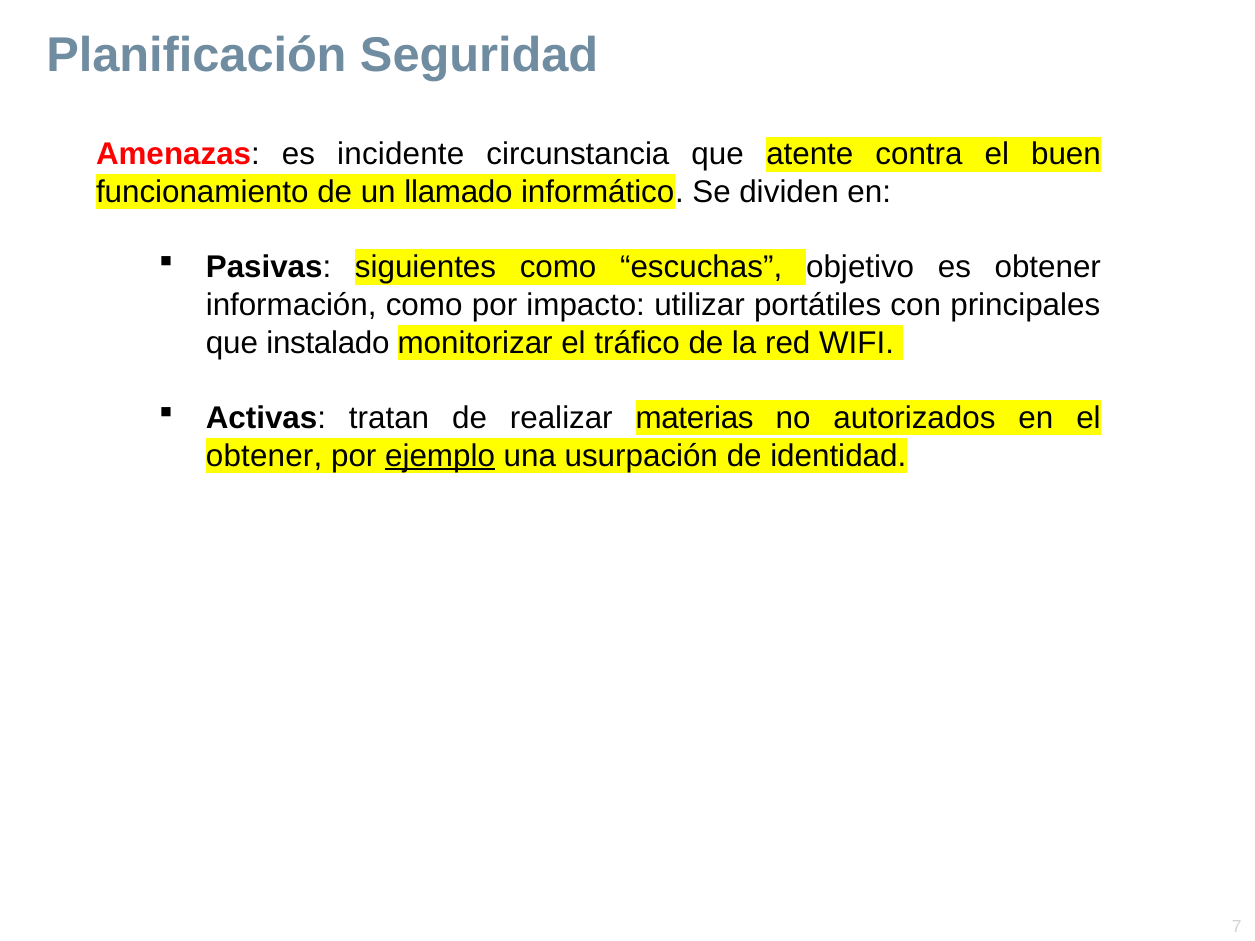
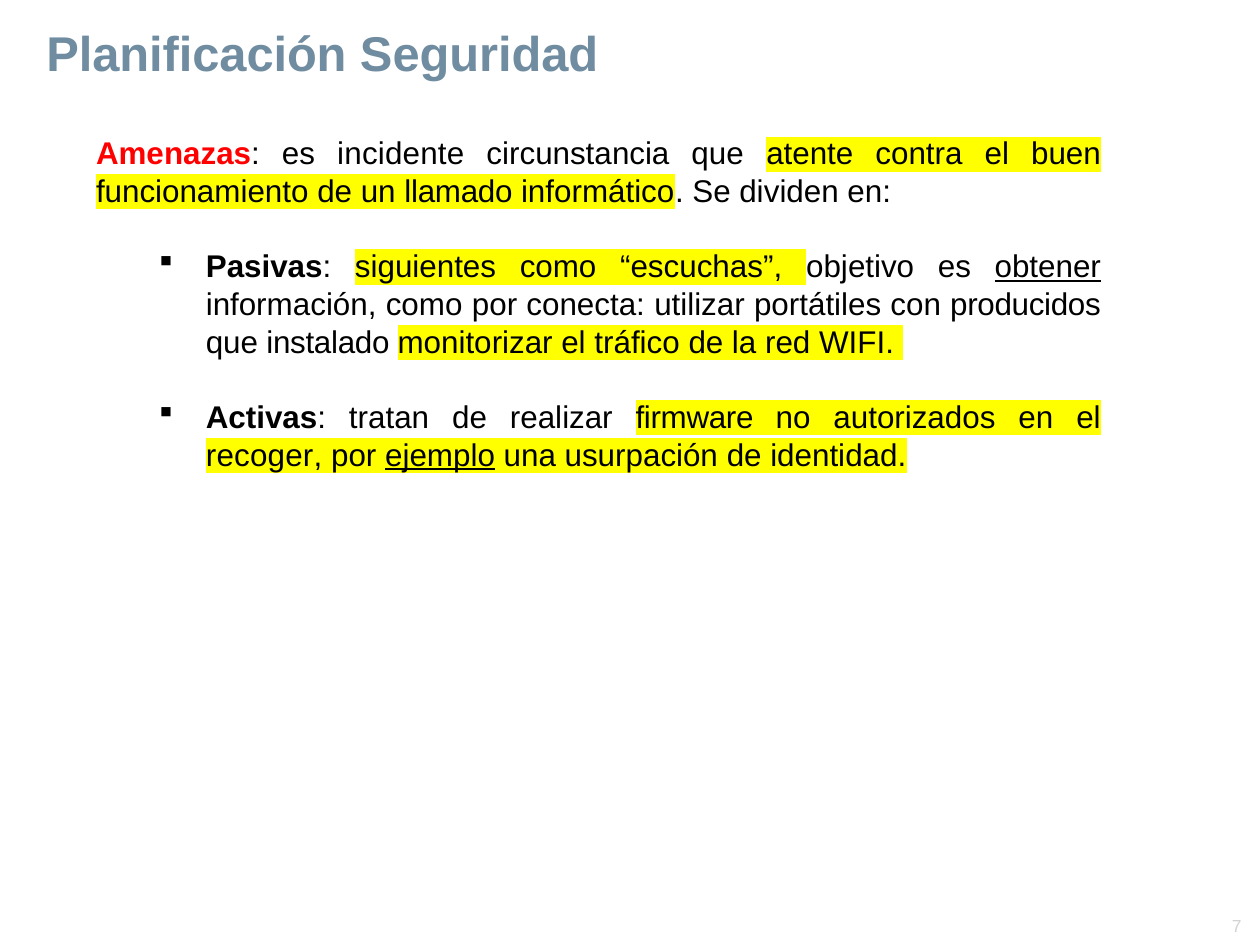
obtener underline: none -> present (1048, 268)
impacto: impacto -> conecta (586, 305)
principales: principales -> producidos (1025, 305)
materias: materias -> firmware (695, 418)
obtener: obtener -> recoger (264, 456)
